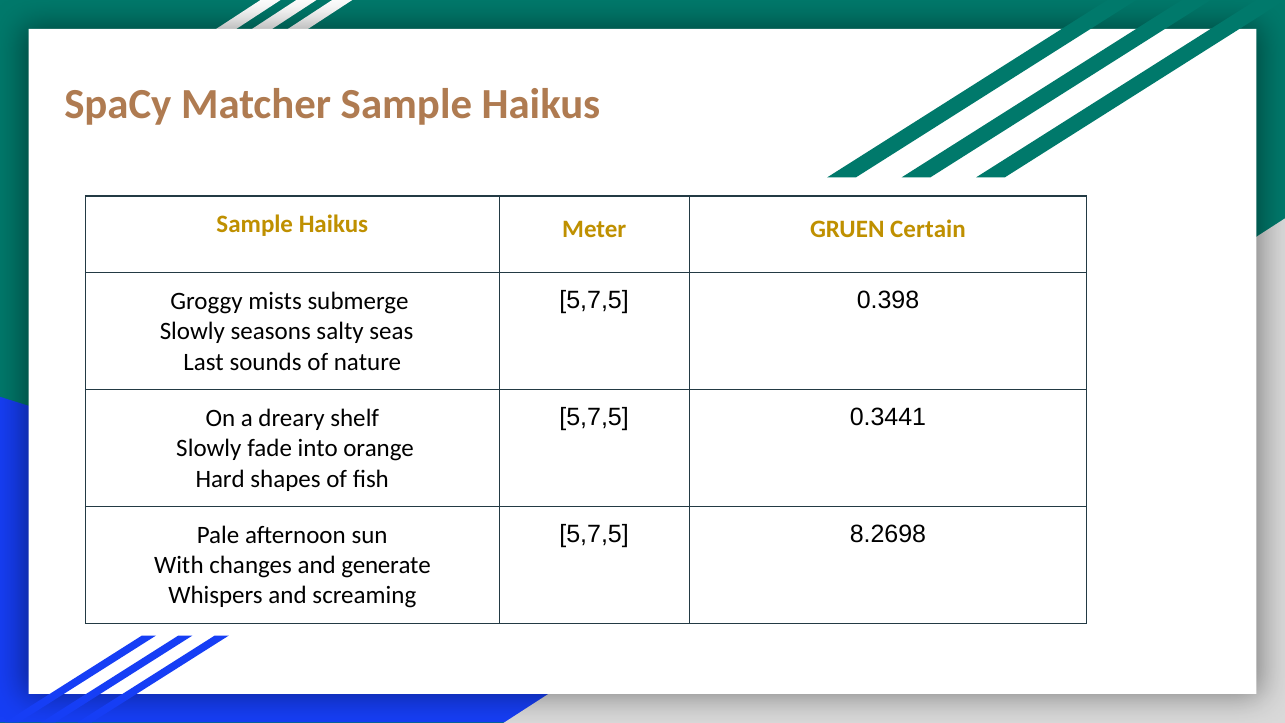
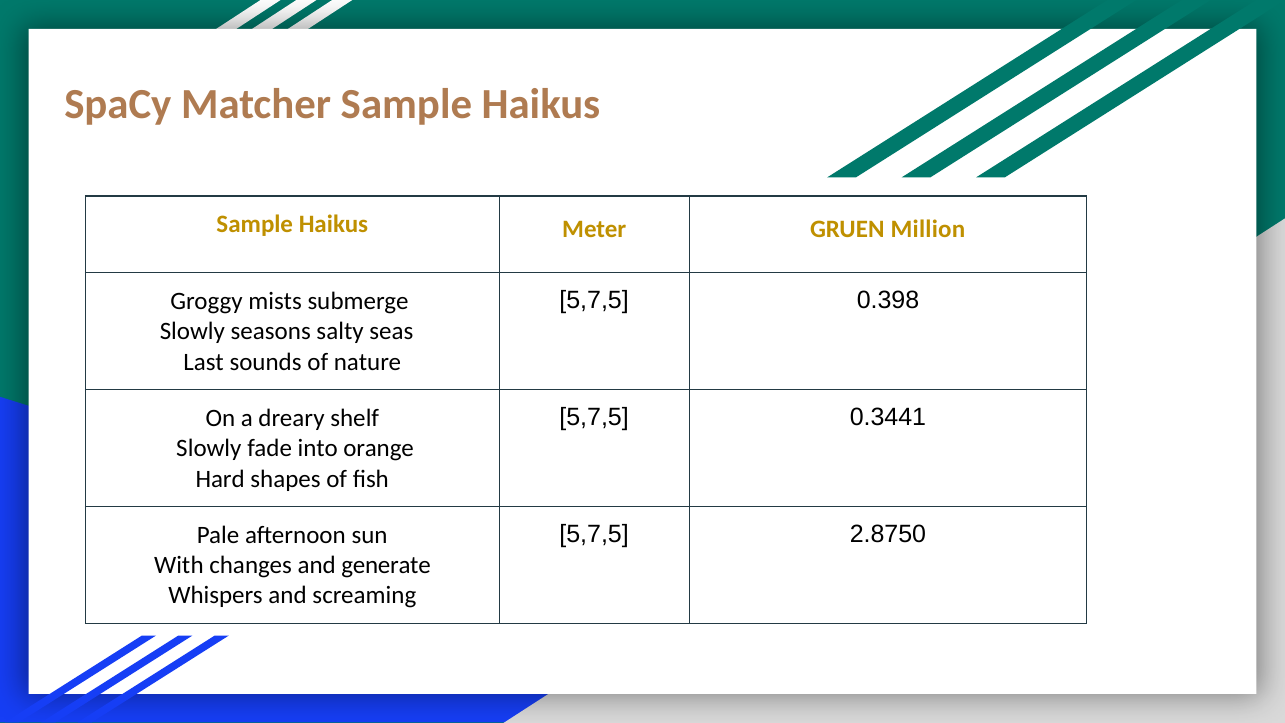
Certain: Certain -> Million (928, 229)
8.2698: 8.2698 -> 2.8750 (888, 534)
